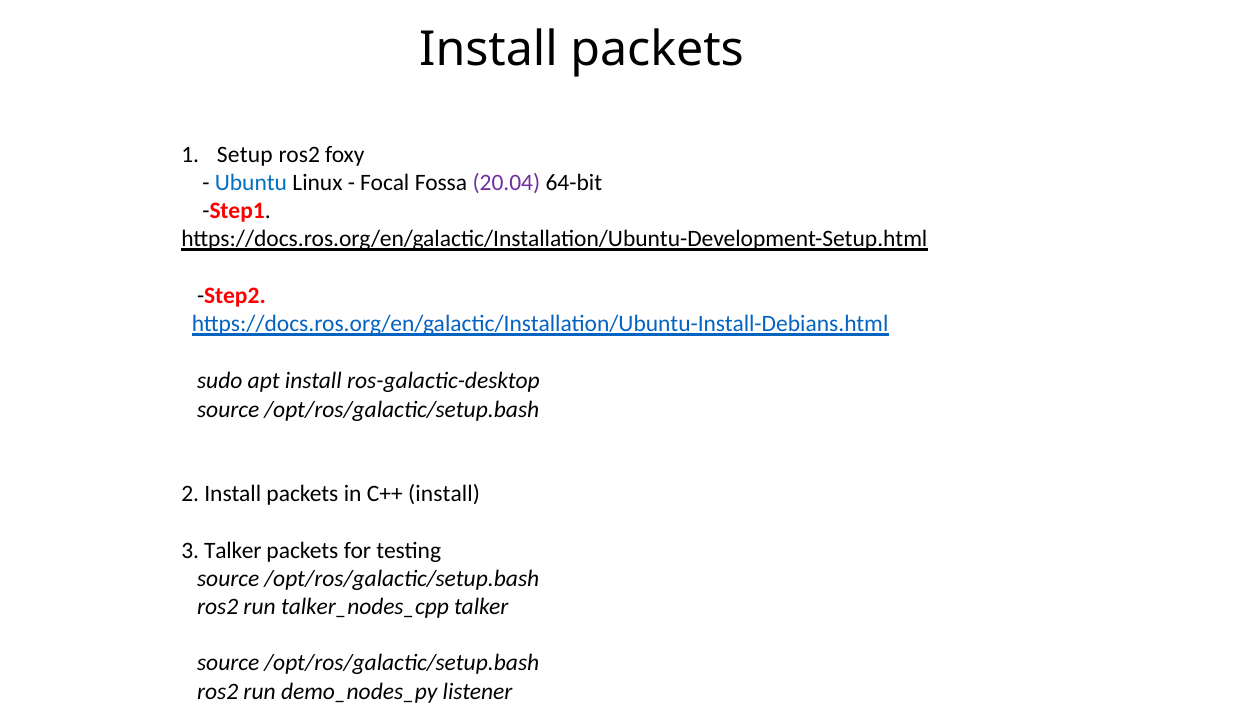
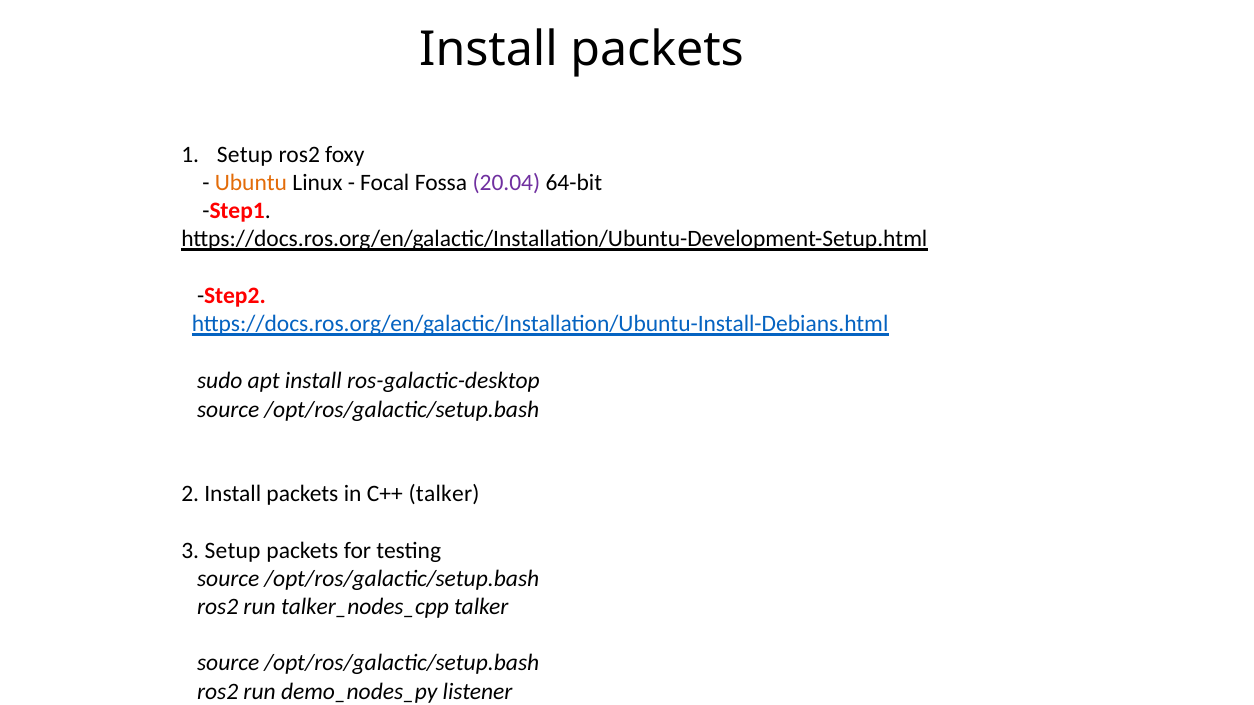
Ubuntu colour: blue -> orange (251, 183)
C++ install: install -> talker (444, 494)
3 Talker: Talker -> Setup (233, 551)
